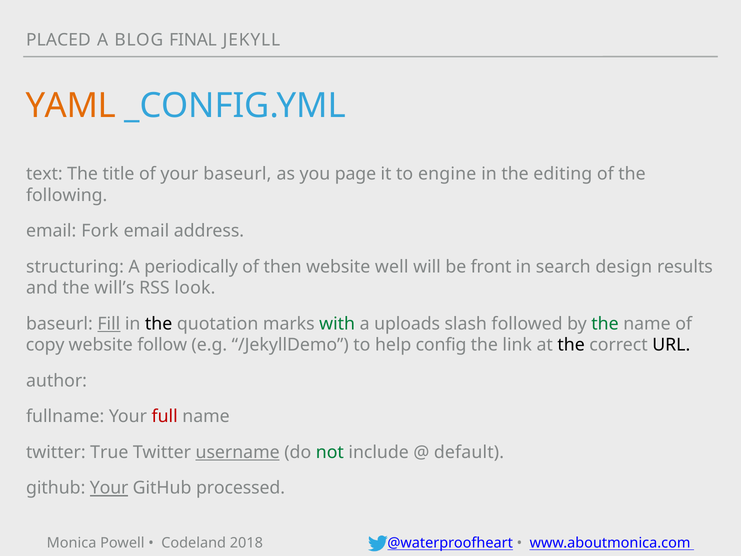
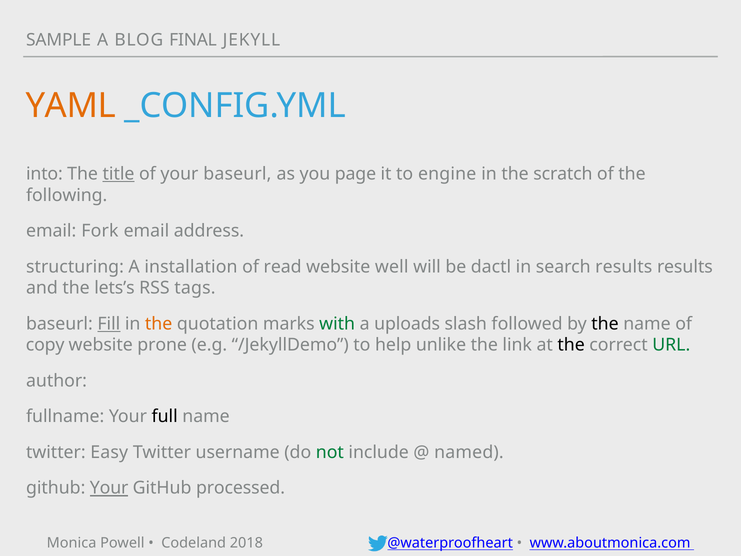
PLACED: PLACED -> SAMPLE (59, 40)
text: text -> into (44, 174)
title underline: none -> present (119, 174)
editing: editing -> scratch (563, 174)
periodically: periodically -> installation (191, 267)
then: then -> read (283, 267)
front: front -> dactl (491, 267)
search design: design -> results (624, 267)
will’s: will’s -> lets’s (114, 288)
look: look -> tags (195, 288)
the colour: black -> orange (159, 324)
the colour: green -> black (605, 324)
follow: follow -> prone (162, 345)
config: config -> unlike (441, 345)
URL colour: black -> green (671, 345)
full colour: red -> black (165, 416)
True: True -> Easy (109, 452)
username underline: present -> none (238, 452)
default: default -> named (469, 452)
